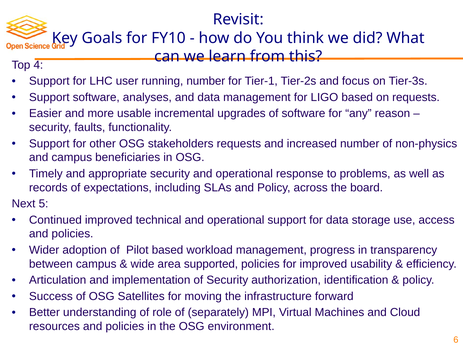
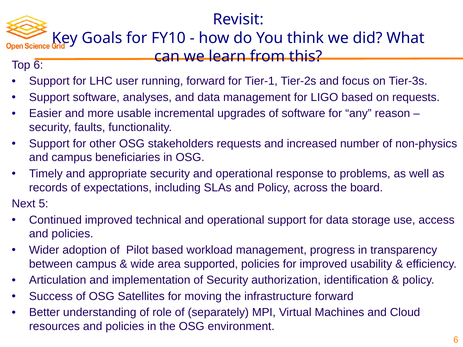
Top 4: 4 -> 6 (38, 65)
running number: number -> forward (206, 81)
